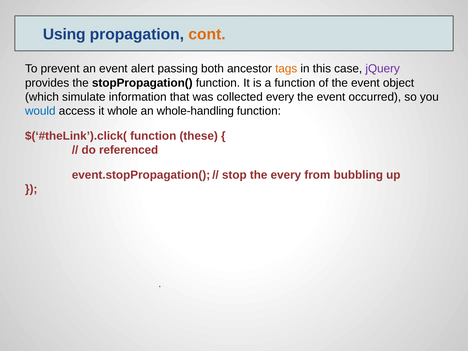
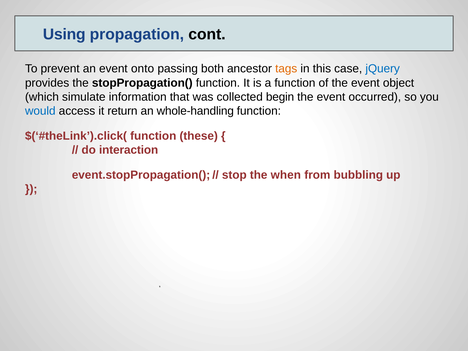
cont colour: orange -> black (207, 34)
alert: alert -> onto (143, 69)
jQuery colour: purple -> blue (383, 69)
collected every: every -> begin (280, 97)
whole: whole -> return (122, 111)
referenced: referenced -> interaction (129, 150)
the every: every -> when (286, 175)
